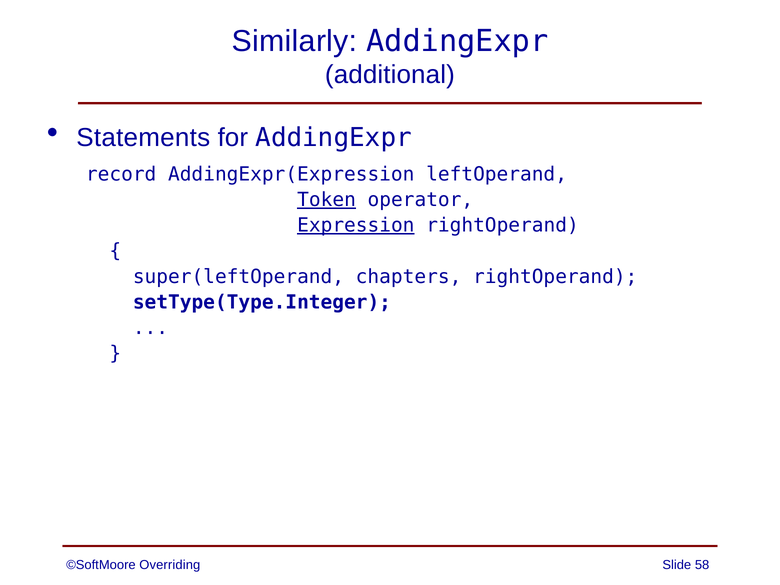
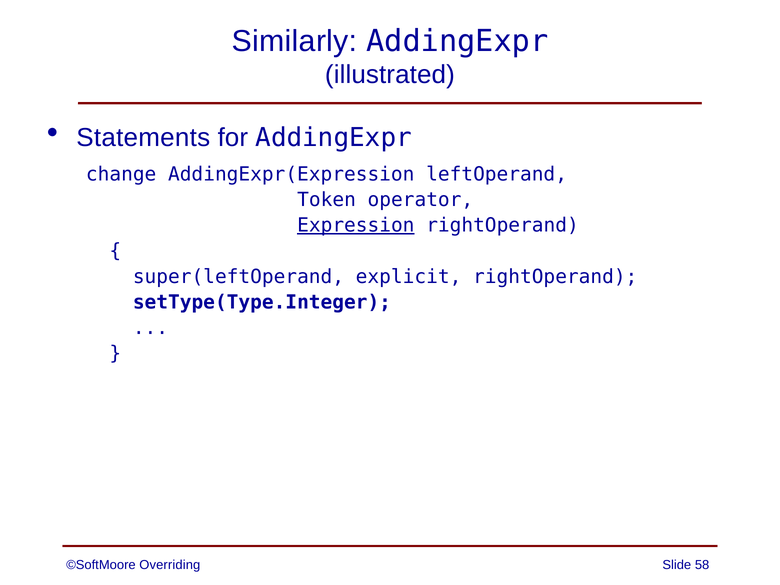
additional: additional -> illustrated (390, 75)
record: record -> change (121, 174)
Token underline: present -> none (327, 200)
chapters: chapters -> explicit (409, 277)
